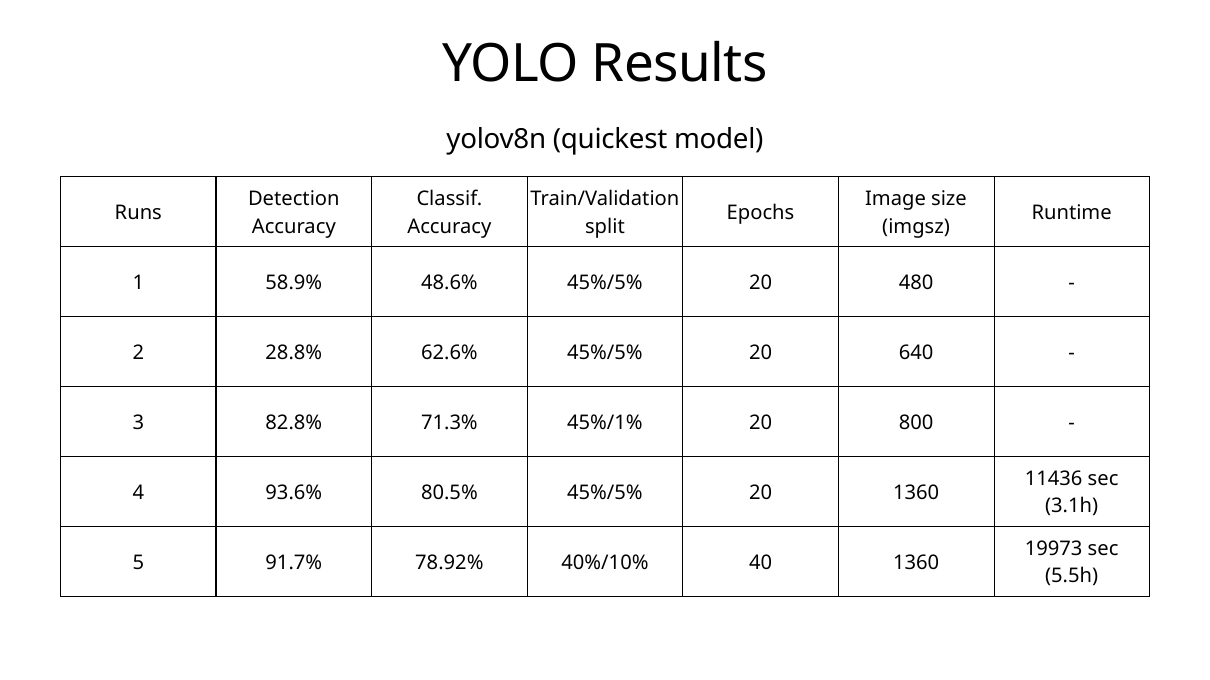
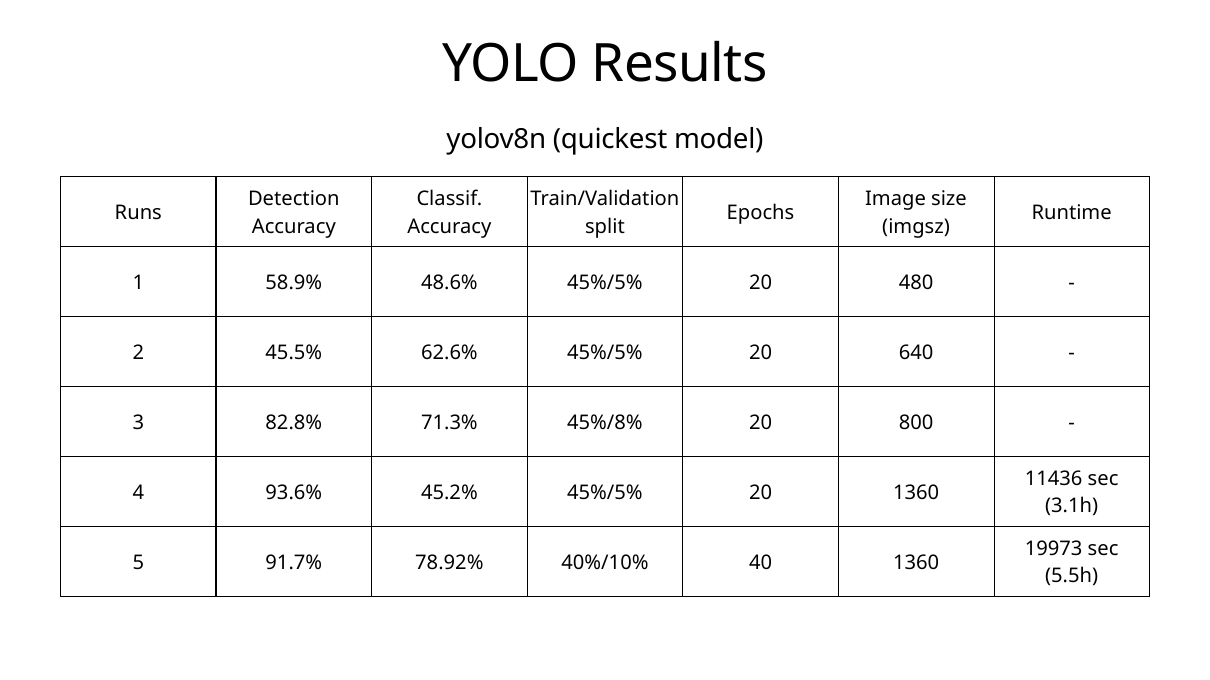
28.8%: 28.8% -> 45.5% (294, 353)
45%/1%: 45%/1% -> 45%/8% (605, 423)
80.5%: 80.5% -> 45.2% (449, 493)
